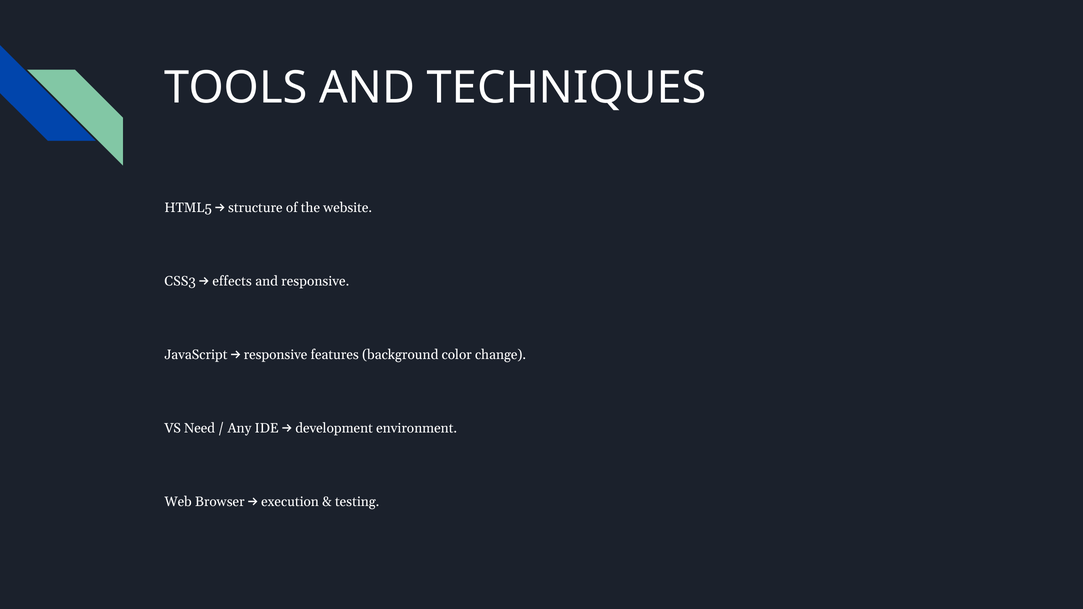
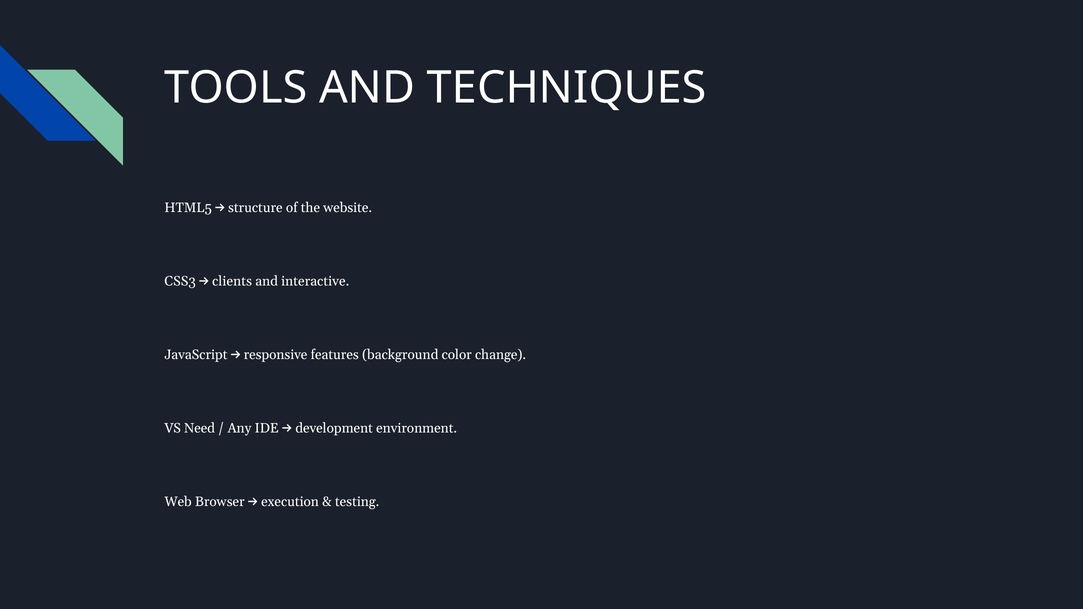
effects: effects -> clients (232, 281)
and responsive: responsive -> interactive (315, 281)
